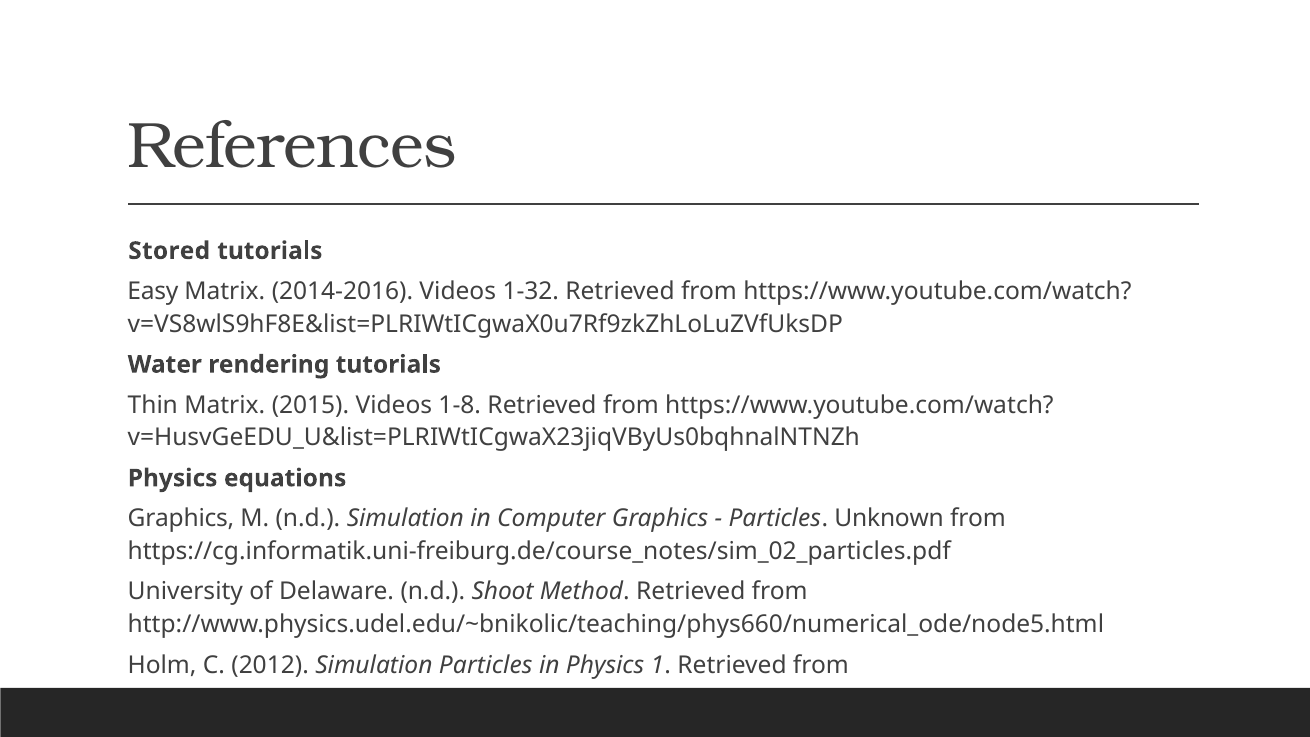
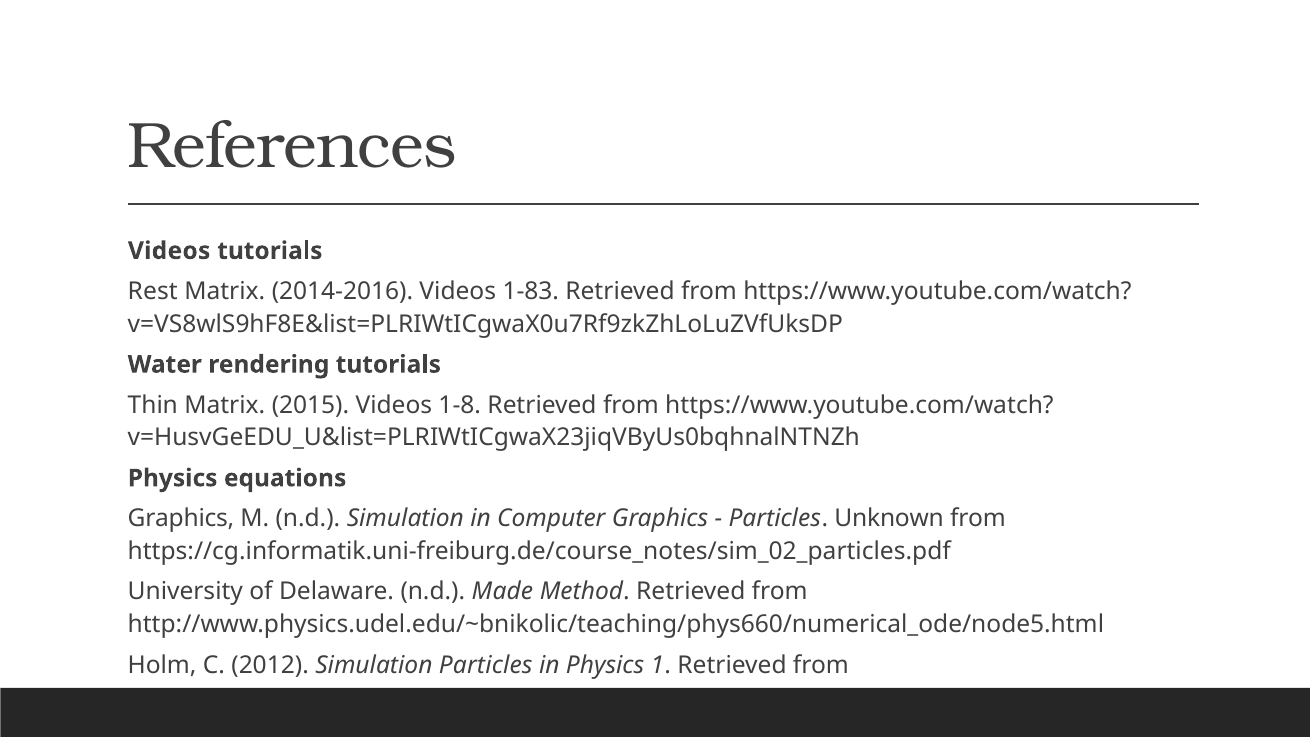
Stored: Stored -> Videos (169, 251)
Easy: Easy -> Rest (153, 291)
1-32: 1-32 -> 1-83 (531, 291)
Shoot: Shoot -> Made (502, 592)
